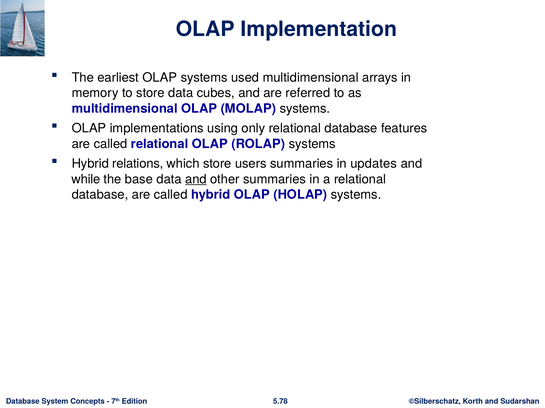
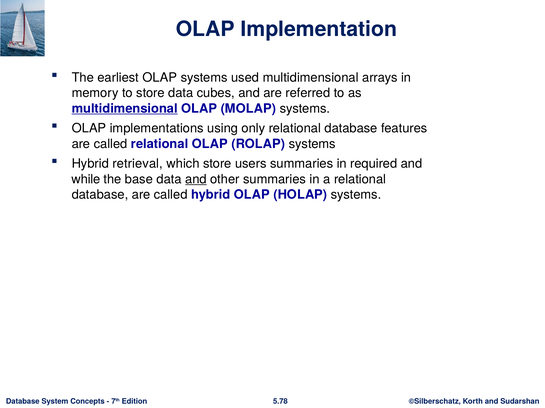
multidimensional underline: none -> present (125, 109)
relations: relations -> retrieval (138, 164)
updates: updates -> required (374, 164)
